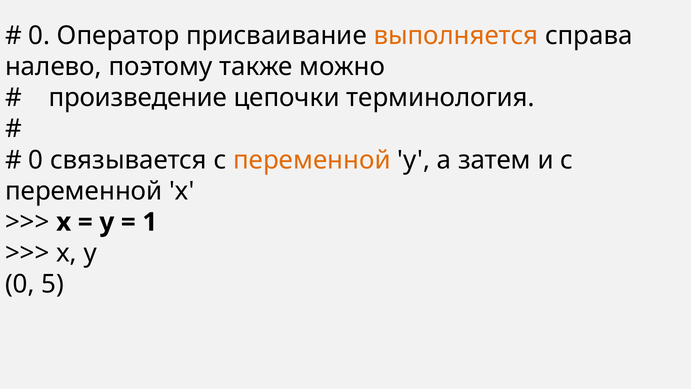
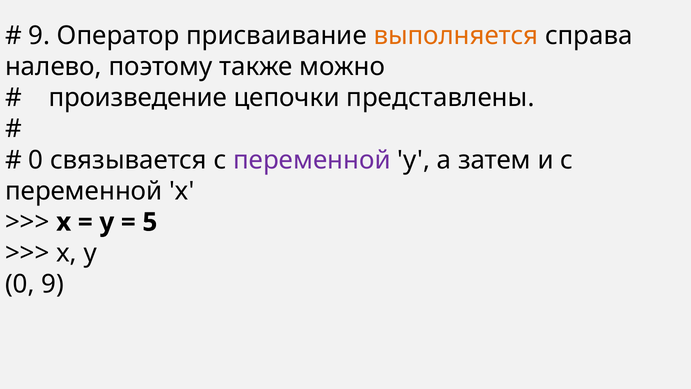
0: 0 -> 9 (39, 35)
терминология: терминология -> представлены (440, 98)
переменной colour: orange -> purple (312, 160)
1: 1 -> 5 (150, 222)
0 5: 5 -> 9 (53, 284)
